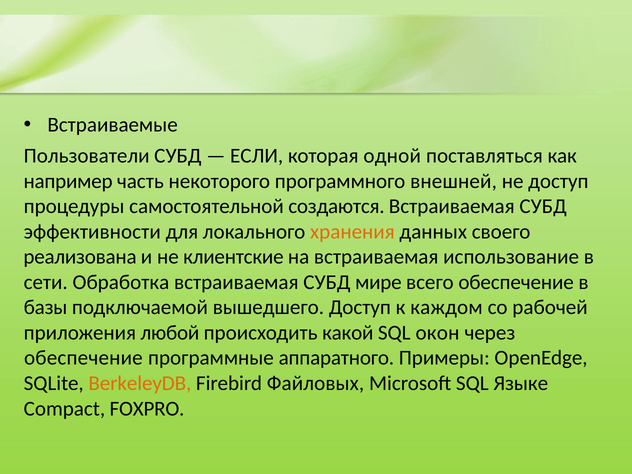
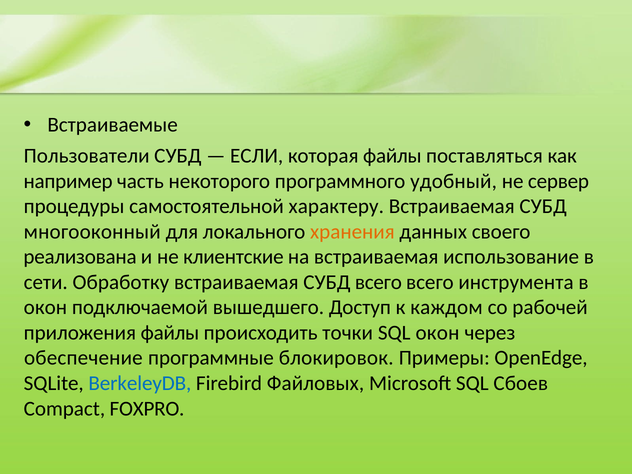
которая одной: одной -> файлы (392, 156)
внешней: внешней -> удобный (454, 181)
не доступ: доступ -> сервер (558, 181)
создаются: создаются -> характеру (336, 206)
эффективности: эффективности -> многооконный (92, 232)
Обработка: Обработка -> Обработку (121, 282)
СУБД мире: мире -> всего (378, 282)
всего обеспечение: обеспечение -> инструмента (516, 282)
базы: базы -> окон (45, 307)
приложения любой: любой -> файлы (170, 333)
какой: какой -> точки (348, 333)
аппаратного: аппаратного -> блокировок (336, 358)
BerkeleyDB colour: orange -> blue (140, 383)
Языке: Языке -> Сбоев (521, 383)
